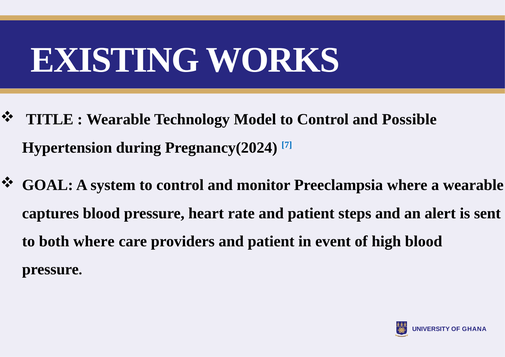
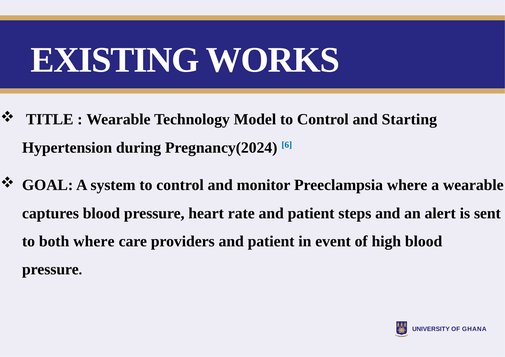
Possible: Possible -> Starting (409, 120)
7: 7 -> 6 (287, 145)
